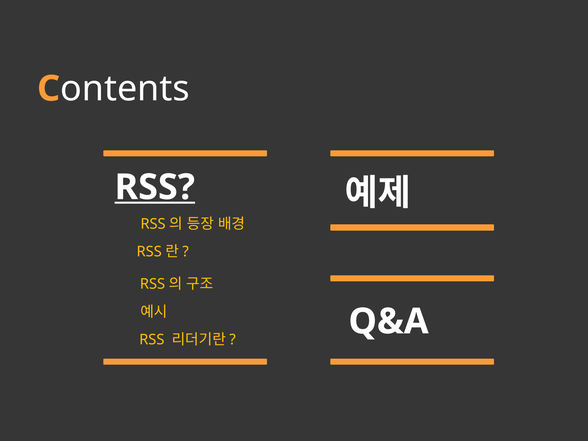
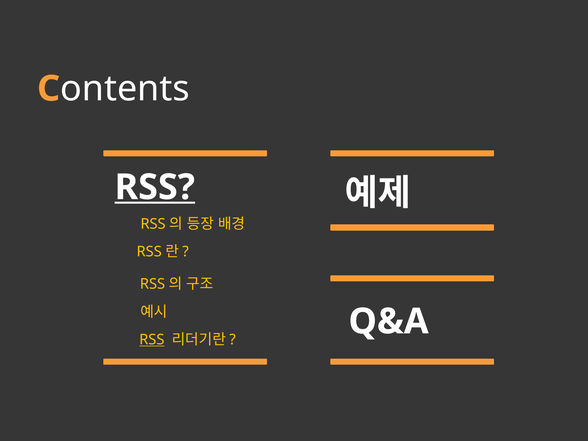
RSS underline: none -> present (152, 340)
